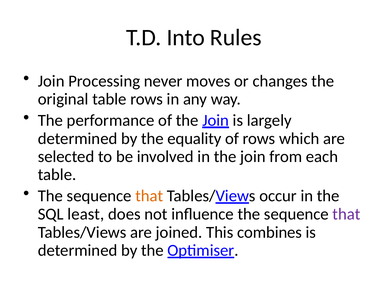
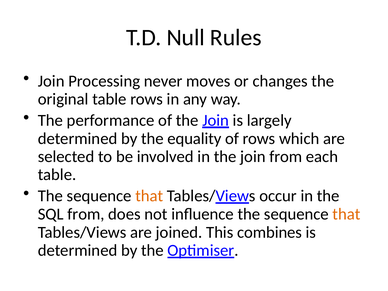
Into: Into -> Null (186, 38)
SQL least: least -> from (86, 214)
that colour: purple -> orange (346, 214)
